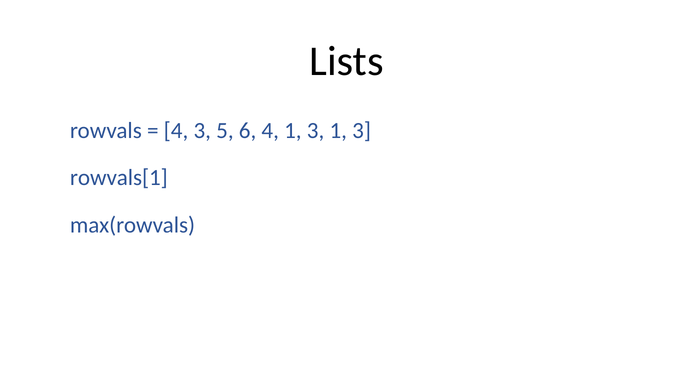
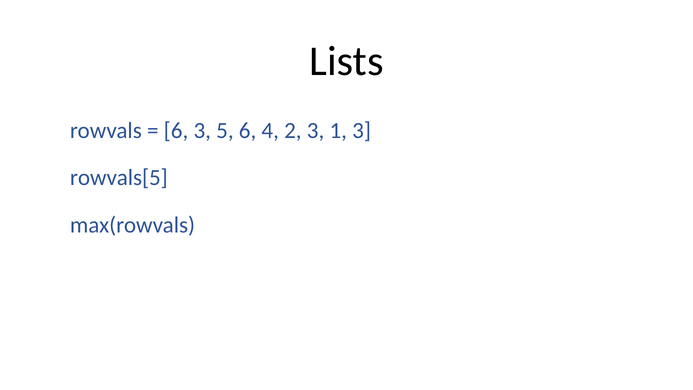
4: 4 -> 6 (176, 130)
4 1: 1 -> 2 (293, 130)
rowvals[1: rowvals[1 -> rowvals[5 (119, 178)
